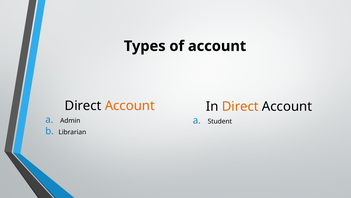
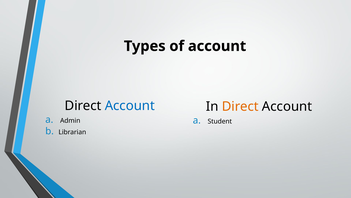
Account colour: orange -> blue (130, 106)
